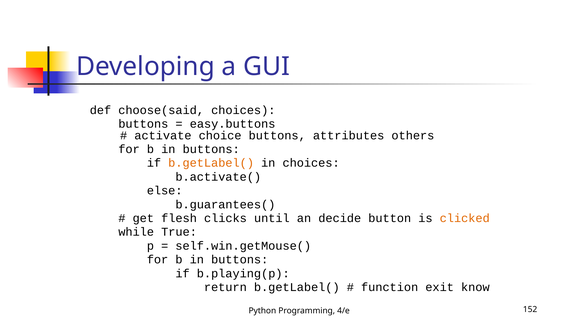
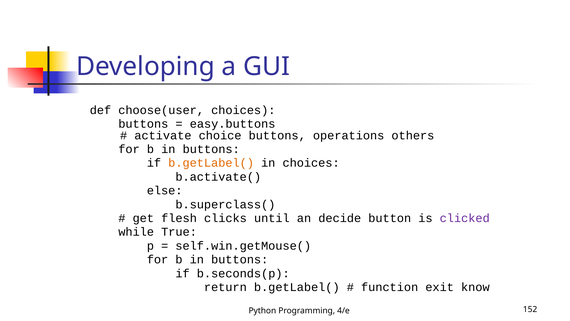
choose(said: choose(said -> choose(user (161, 110)
attributes: attributes -> operations (349, 135)
b.guarantees(: b.guarantees( -> b.superclass( (225, 204)
clicked colour: orange -> purple (465, 218)
b.playing(p: b.playing(p -> b.seconds(p (243, 273)
